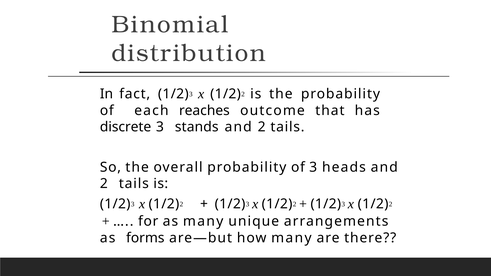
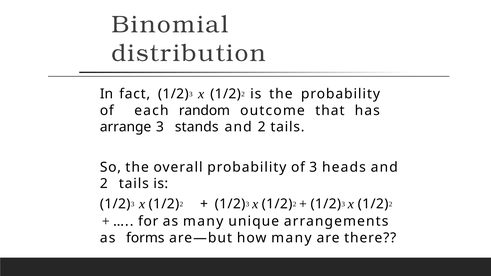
reaches: reaches -> random (204, 111)
discrete: discrete -> arrange (126, 127)
